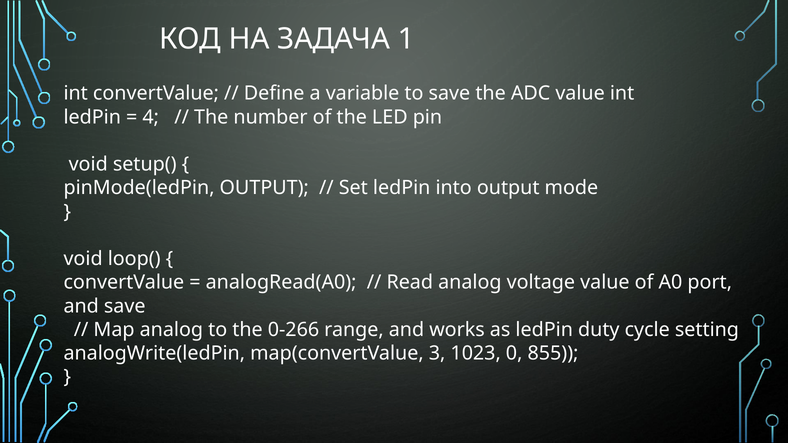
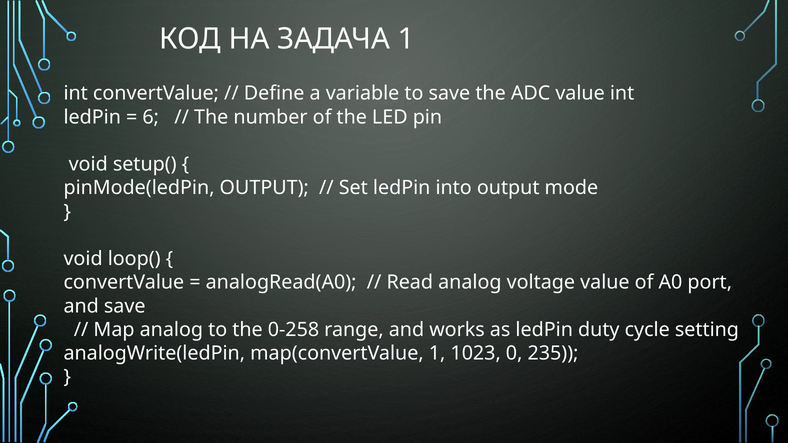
4: 4 -> 6 (151, 117)
0-266: 0-266 -> 0-258 (293, 330)
map(convertValue 3: 3 -> 1 (437, 354)
855: 855 -> 235 (553, 354)
